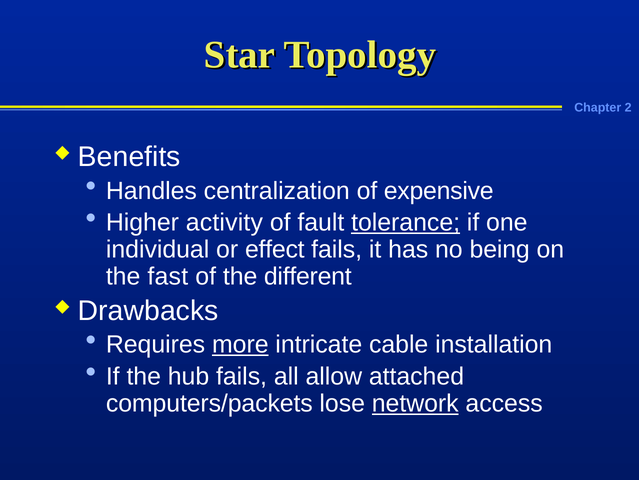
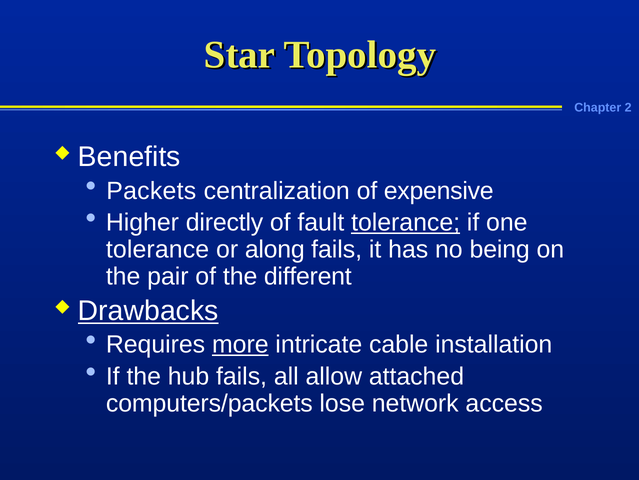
Handles: Handles -> Packets (151, 190)
activity: activity -> directly (225, 222)
individual: individual -> tolerance (158, 249)
effect: effect -> along (275, 249)
fast: fast -> pair (168, 276)
Drawbacks underline: none -> present (148, 310)
network underline: present -> none (415, 403)
